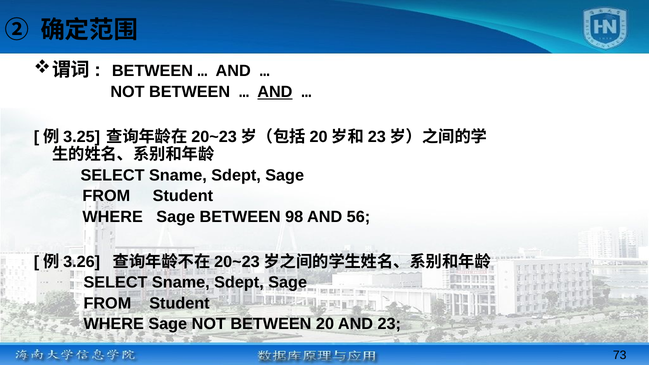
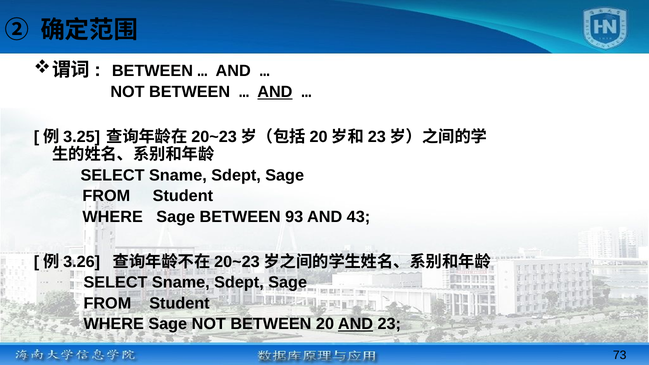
98: 98 -> 93 (294, 217)
56: 56 -> 43 (358, 217)
AND underline: none -> present (356, 324)
